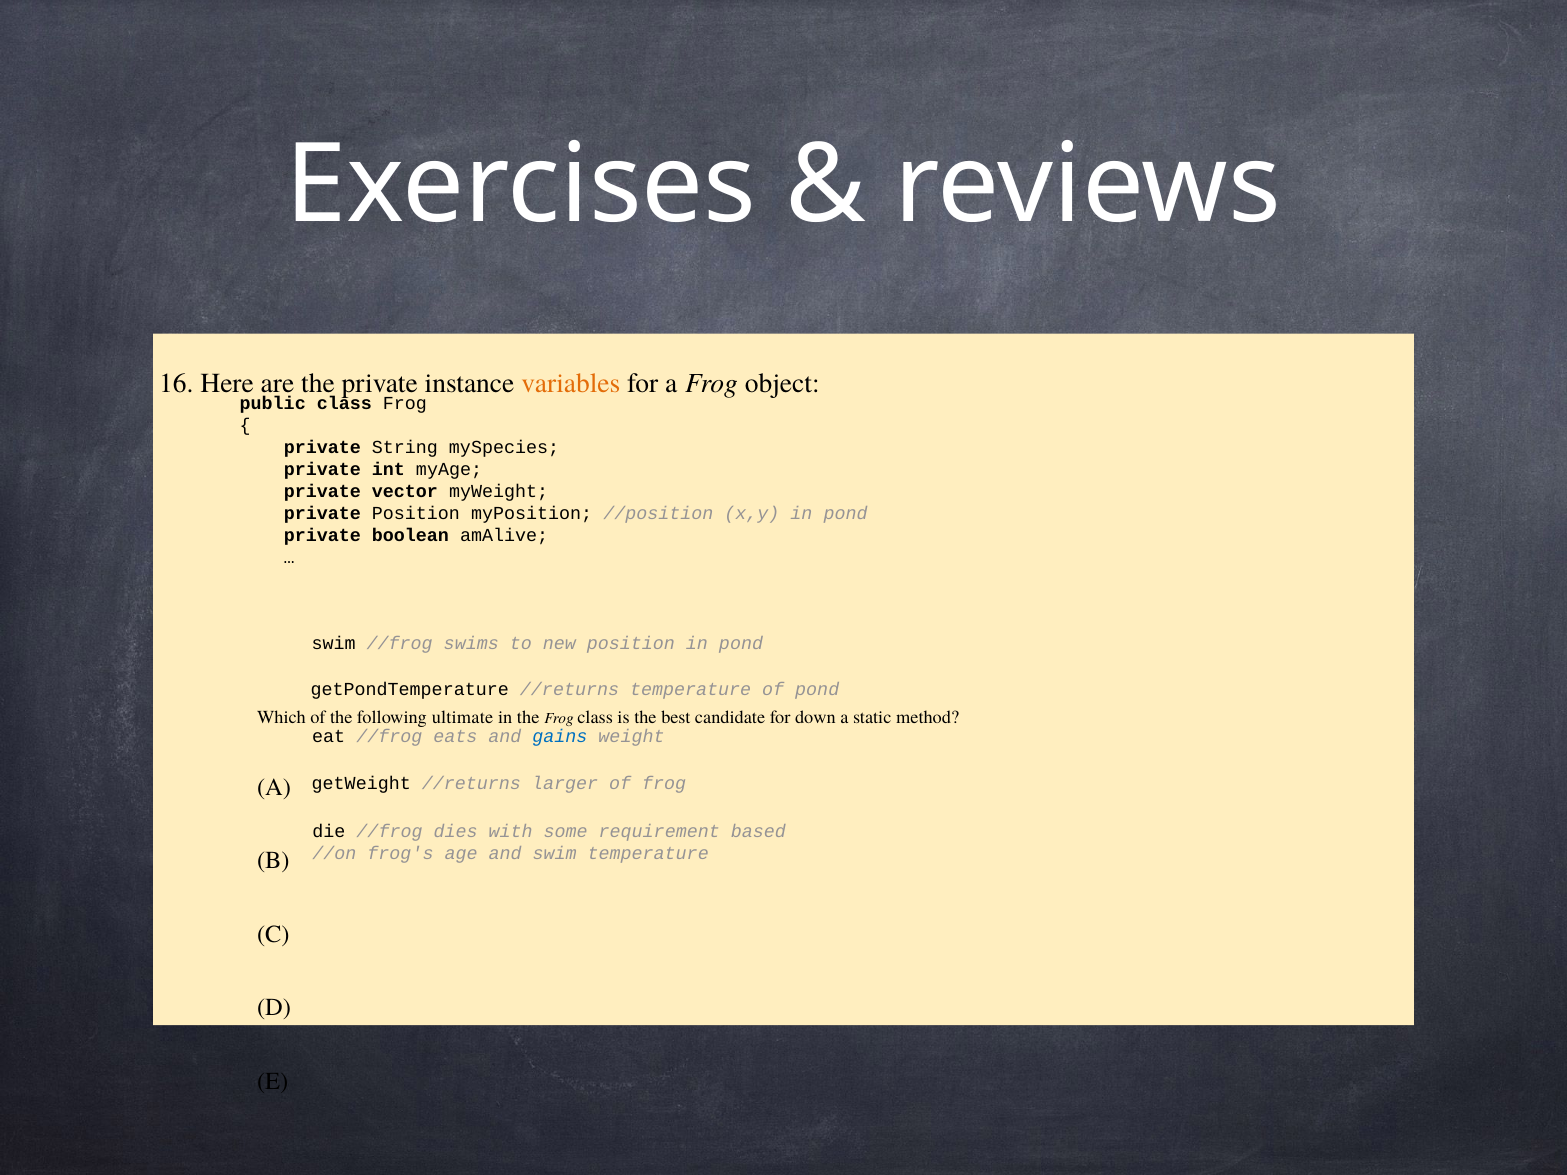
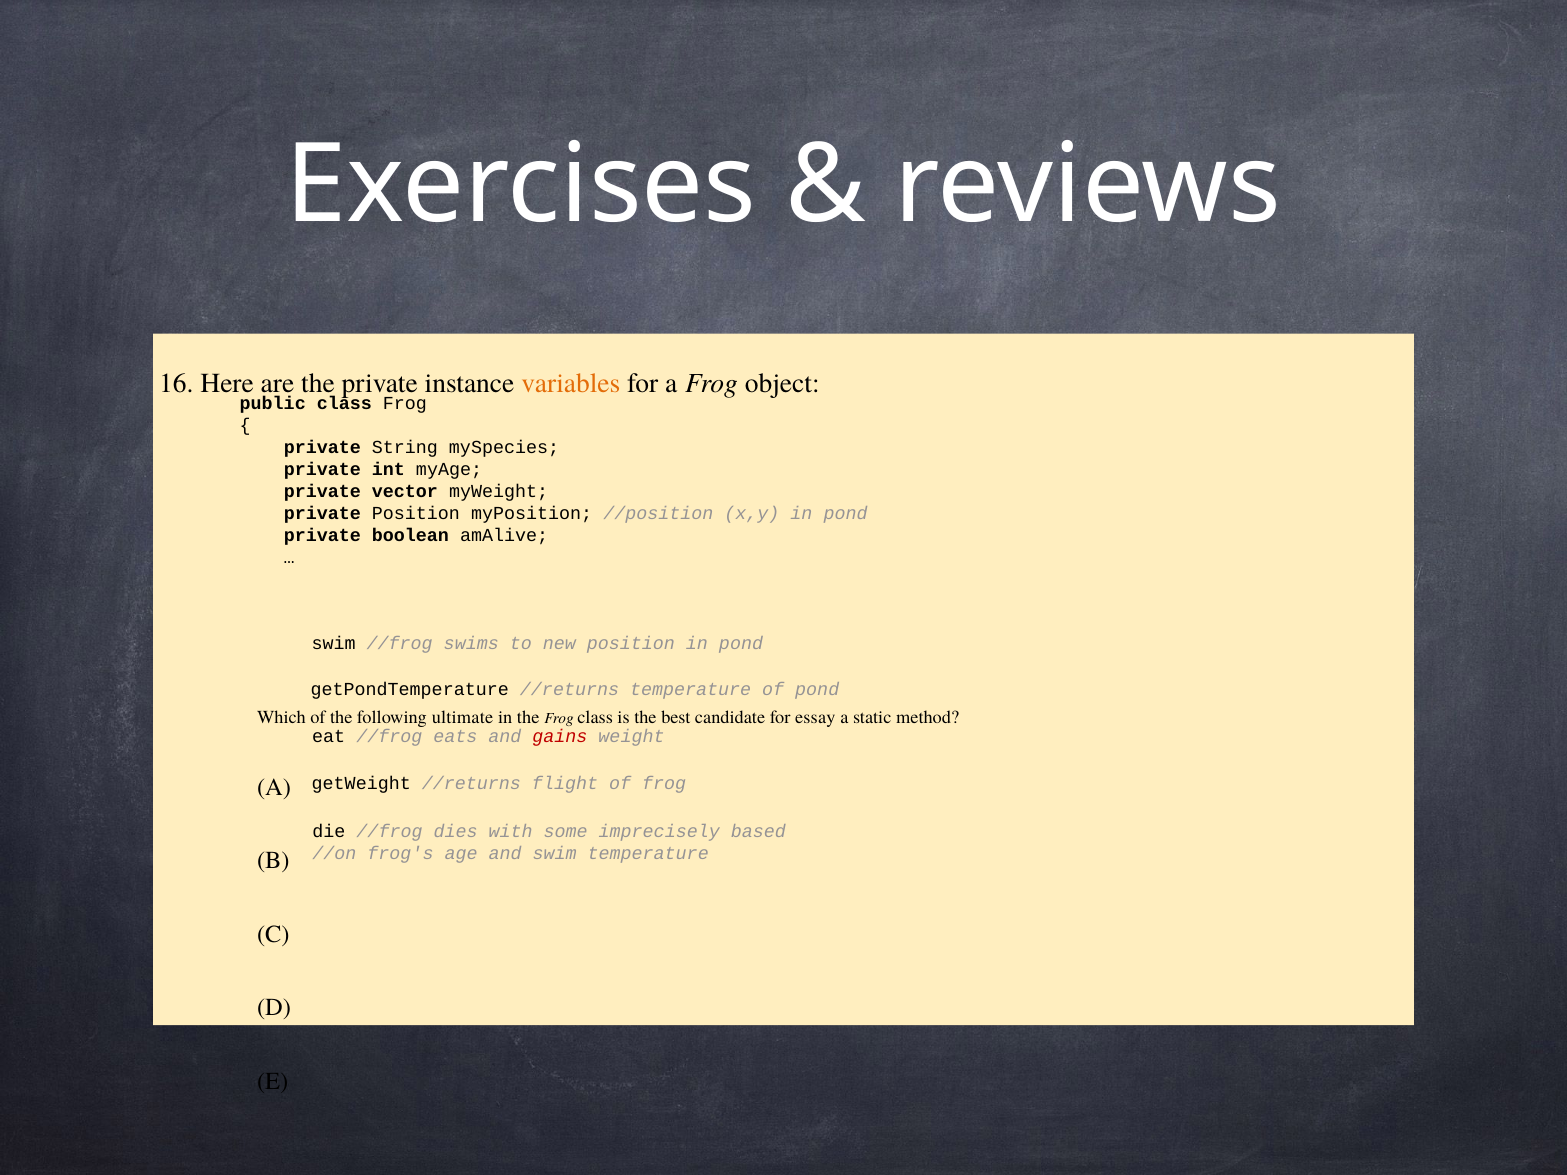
down: down -> essay (815, 717)
gains colour: blue -> red (560, 736)
larger: larger -> flight (565, 784)
requirement: requirement -> imprecisely (659, 832)
